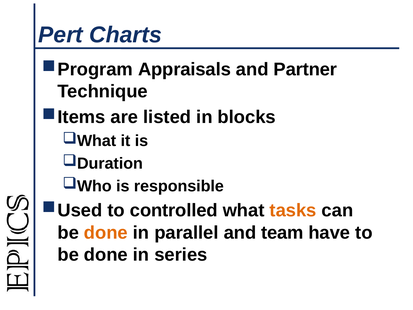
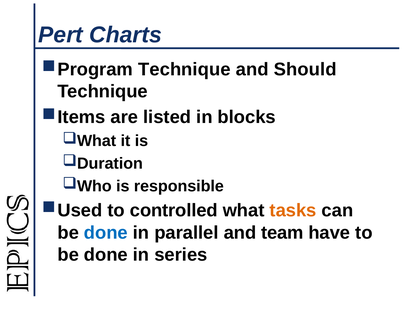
Appraisals: Appraisals -> Technique (184, 69)
Partner: Partner -> Should (305, 69)
done colour: orange -> blue (106, 232)
